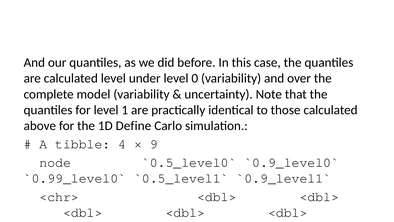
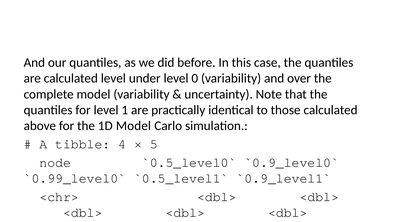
1D Define: Define -> Model (133, 126)
9: 9 -> 5 (154, 144)
